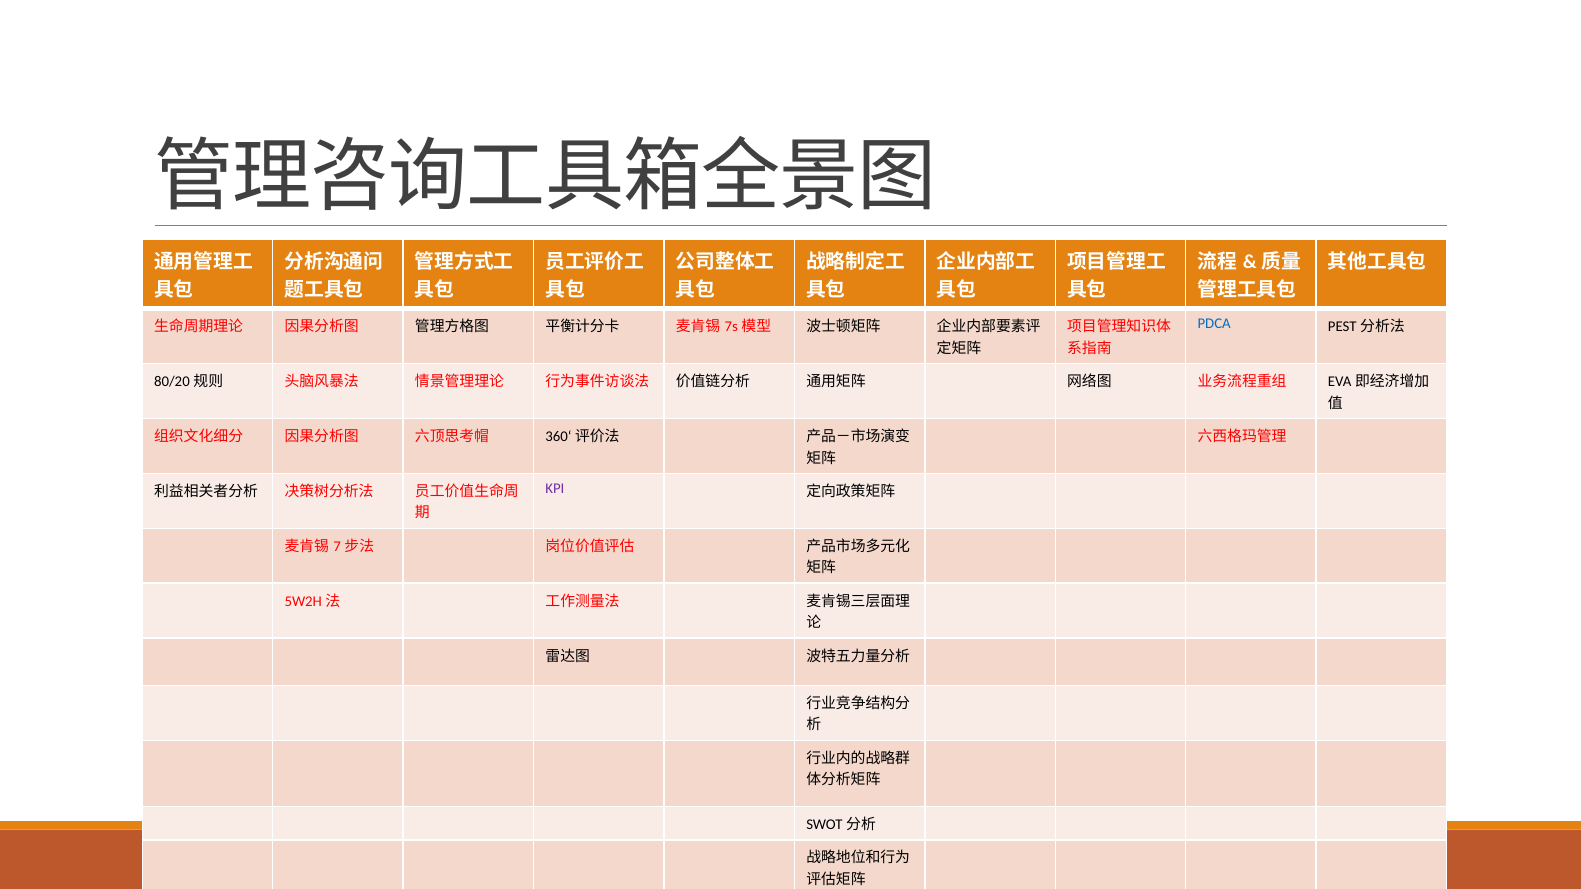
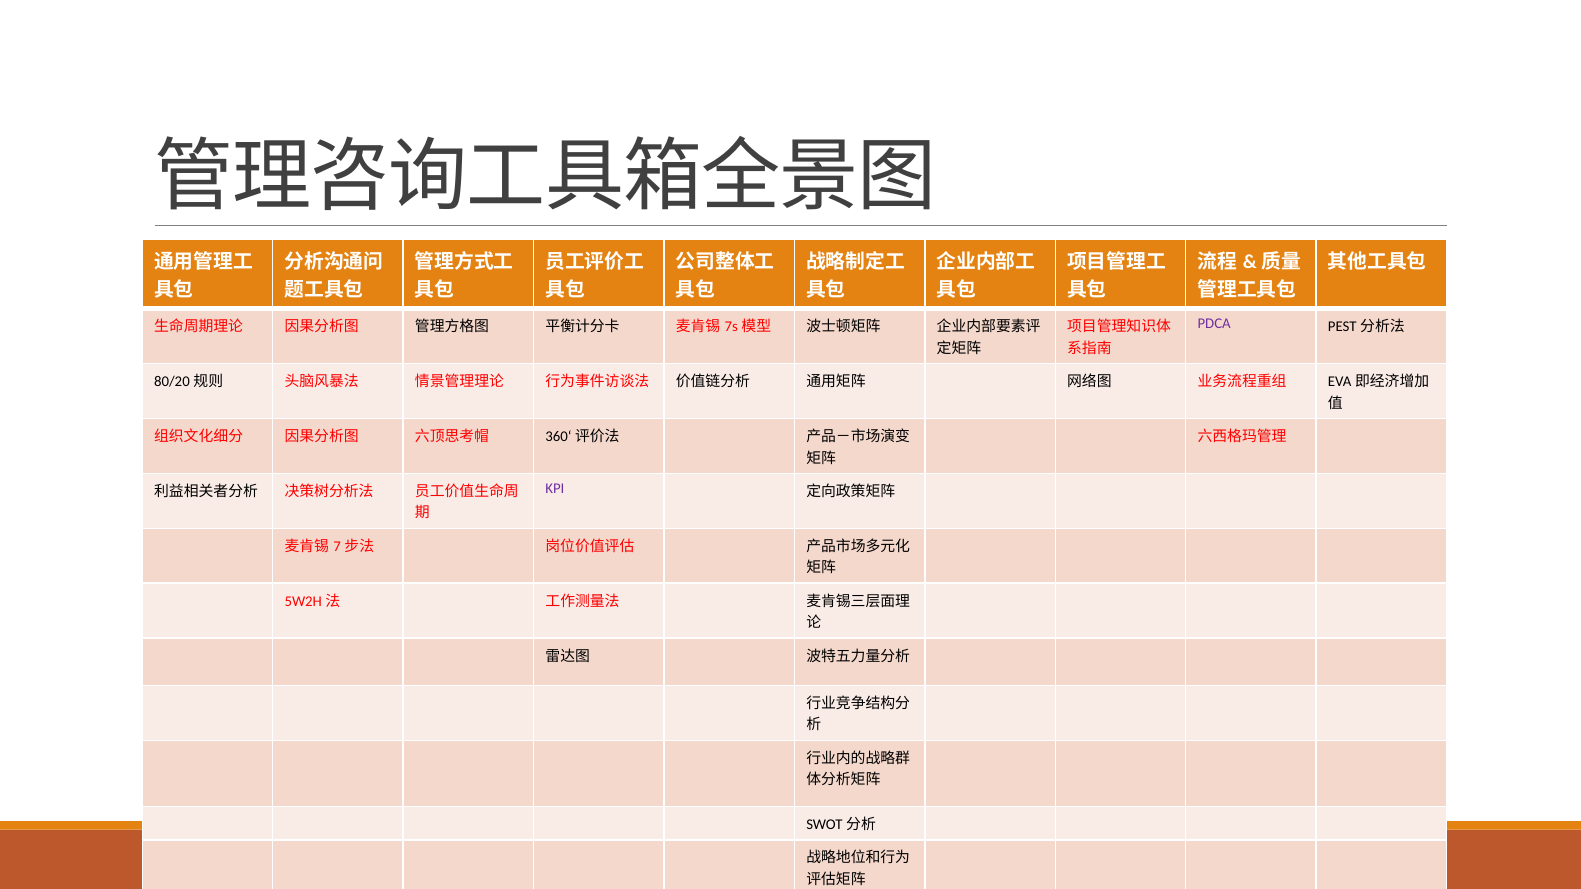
PDCA colour: blue -> purple (1214, 324)
